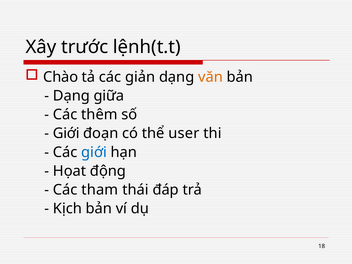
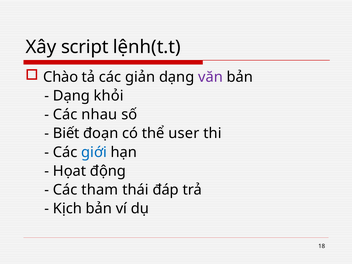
trước: trước -> script (85, 47)
văn colour: orange -> purple (210, 77)
giữa: giữa -> khỏi (109, 96)
thêm: thêm -> nhau (99, 115)
Giới: Giới -> Biết (66, 133)
